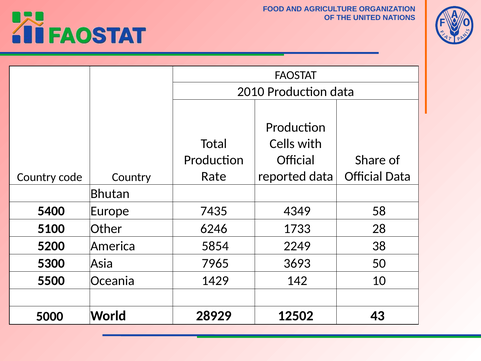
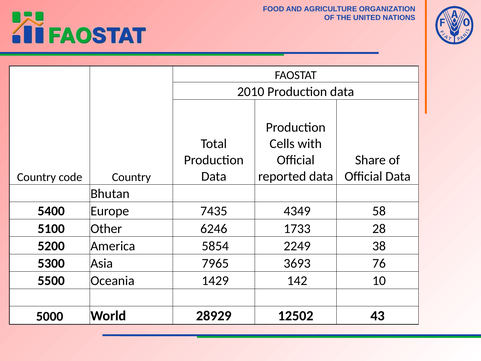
Rate: Rate -> Data (214, 176)
50: 50 -> 76 (379, 263)
